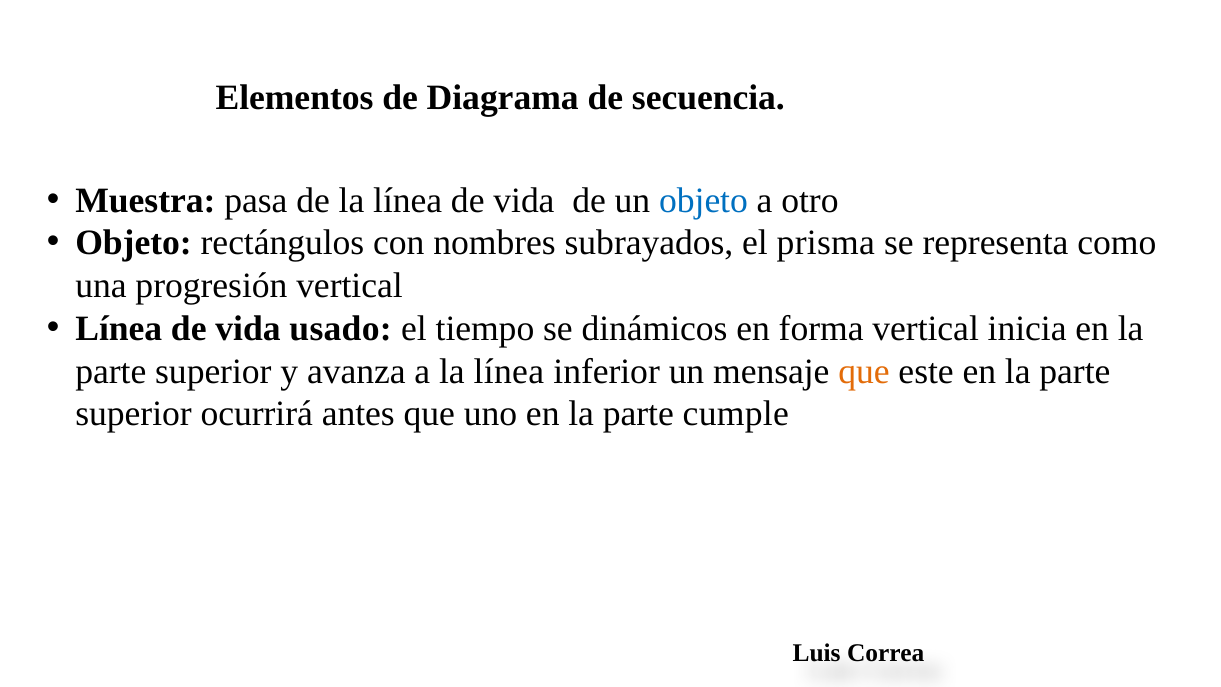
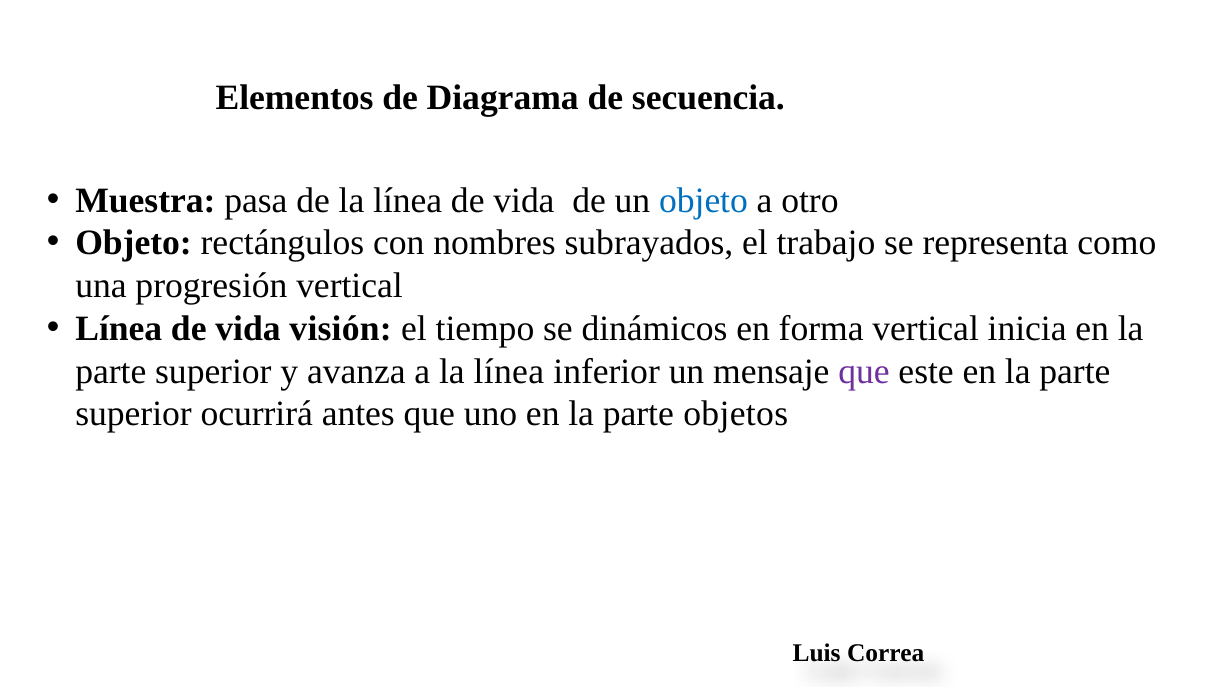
prisma: prisma -> trabajo (826, 243)
usado: usado -> visión (341, 329)
que colour: orange -> purple (864, 371)
cumple: cumple -> objetos (736, 414)
